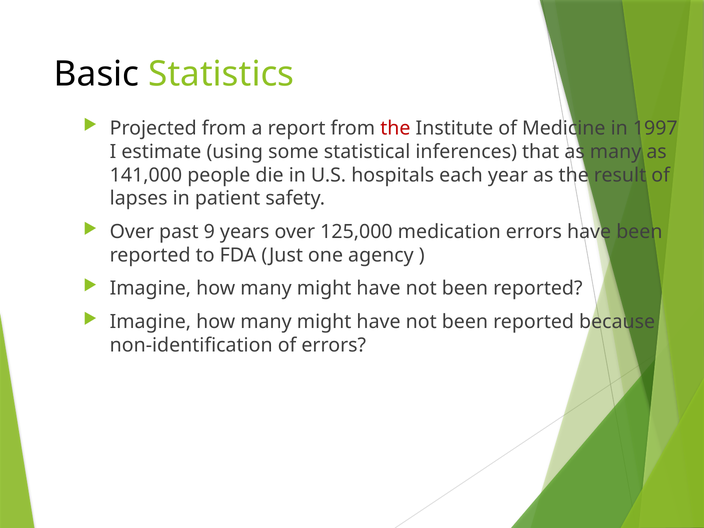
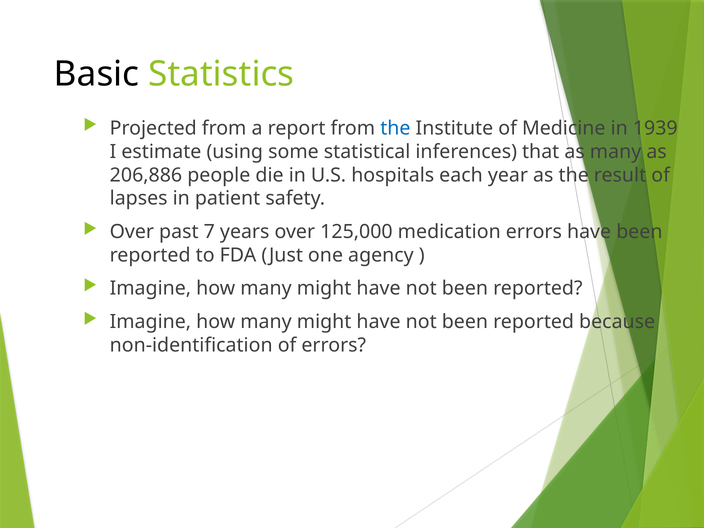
the colour: red -> blue (395, 128)
1997: 1997 -> 1939 (655, 128)
141,000: 141,000 -> 206,886 (146, 175)
9: 9 -> 7 (209, 232)
